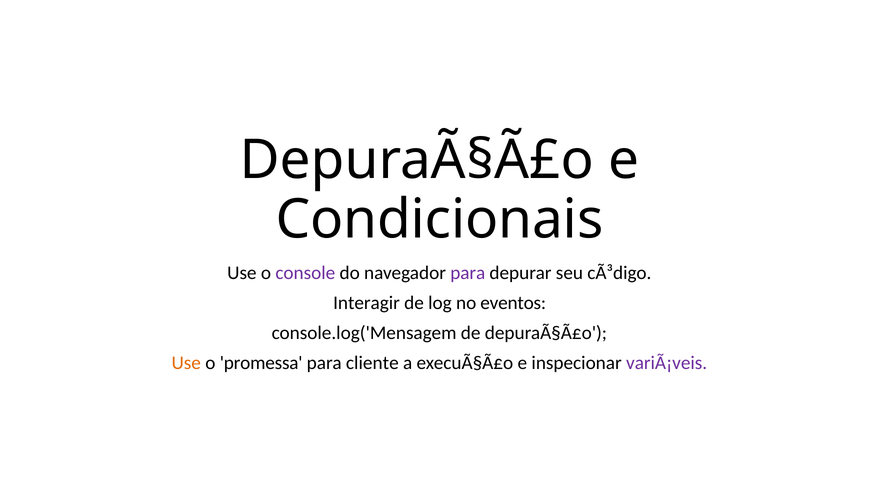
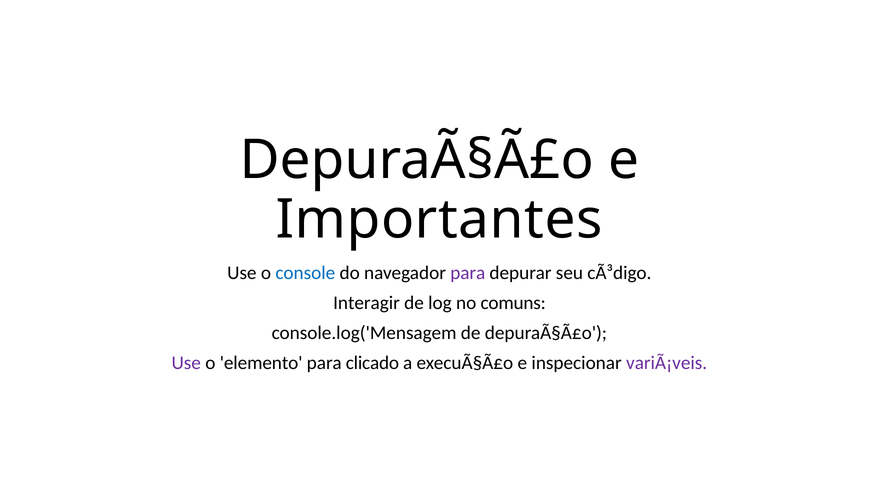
Condicionais: Condicionais -> Importantes (439, 220)
console colour: purple -> blue (305, 273)
eventos: eventos -> comuns (513, 303)
Use colour: orange -> purple (186, 363)
promessa: promessa -> elemento (261, 363)
cliente: cliente -> clicado (372, 363)
